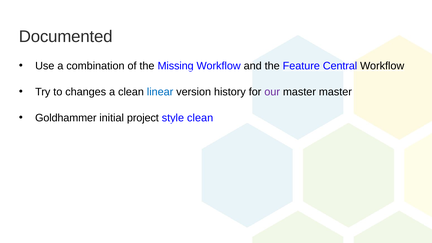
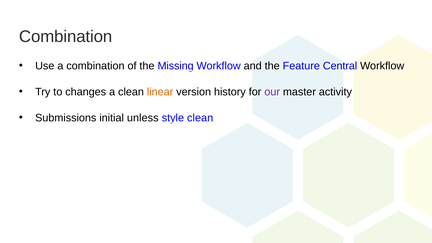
Documented: Documented -> Combination (66, 37)
linear colour: blue -> orange (160, 92)
master master: master -> activity (335, 92)
Goldhammer: Goldhammer -> Submissions (66, 118)
project: project -> unless (143, 118)
